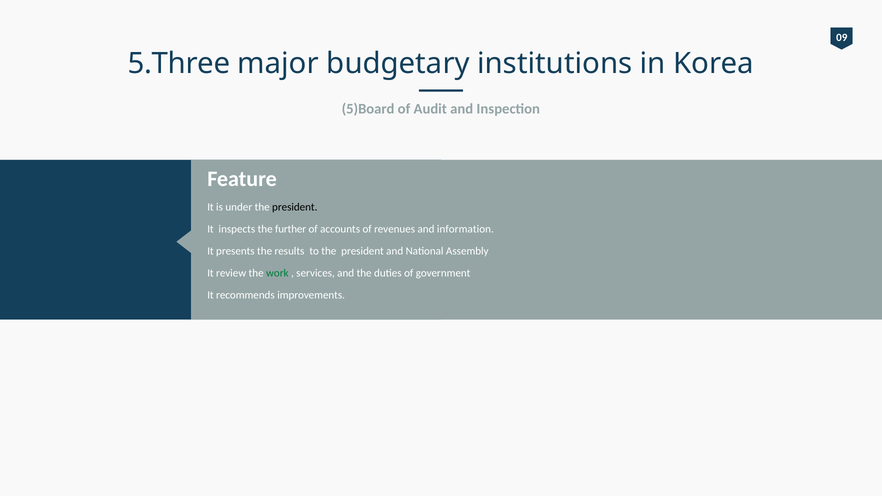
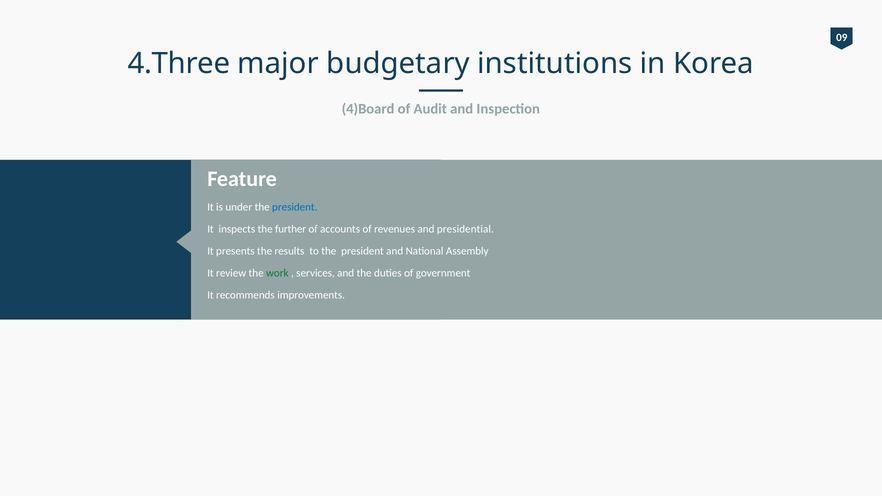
5.Three: 5.Three -> 4.Three (179, 64)
5)Board: 5)Board -> 4)Board (368, 109)
president colour: black -> blue (295, 207)
information: information -> presidential (465, 229)
